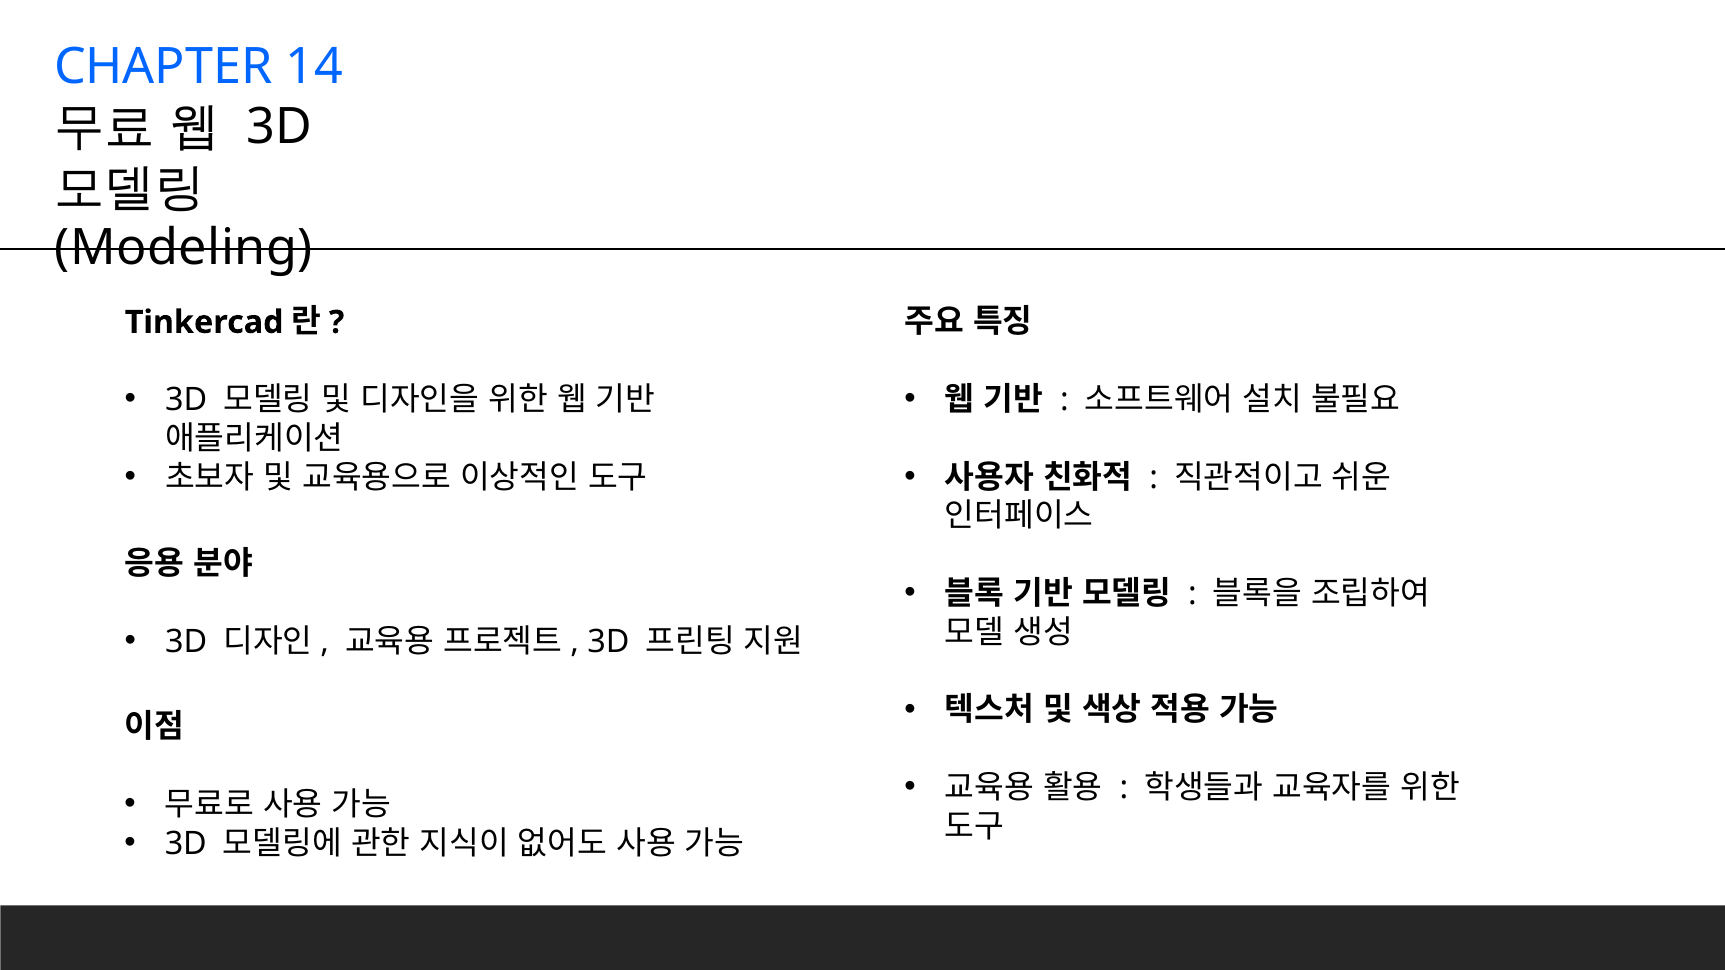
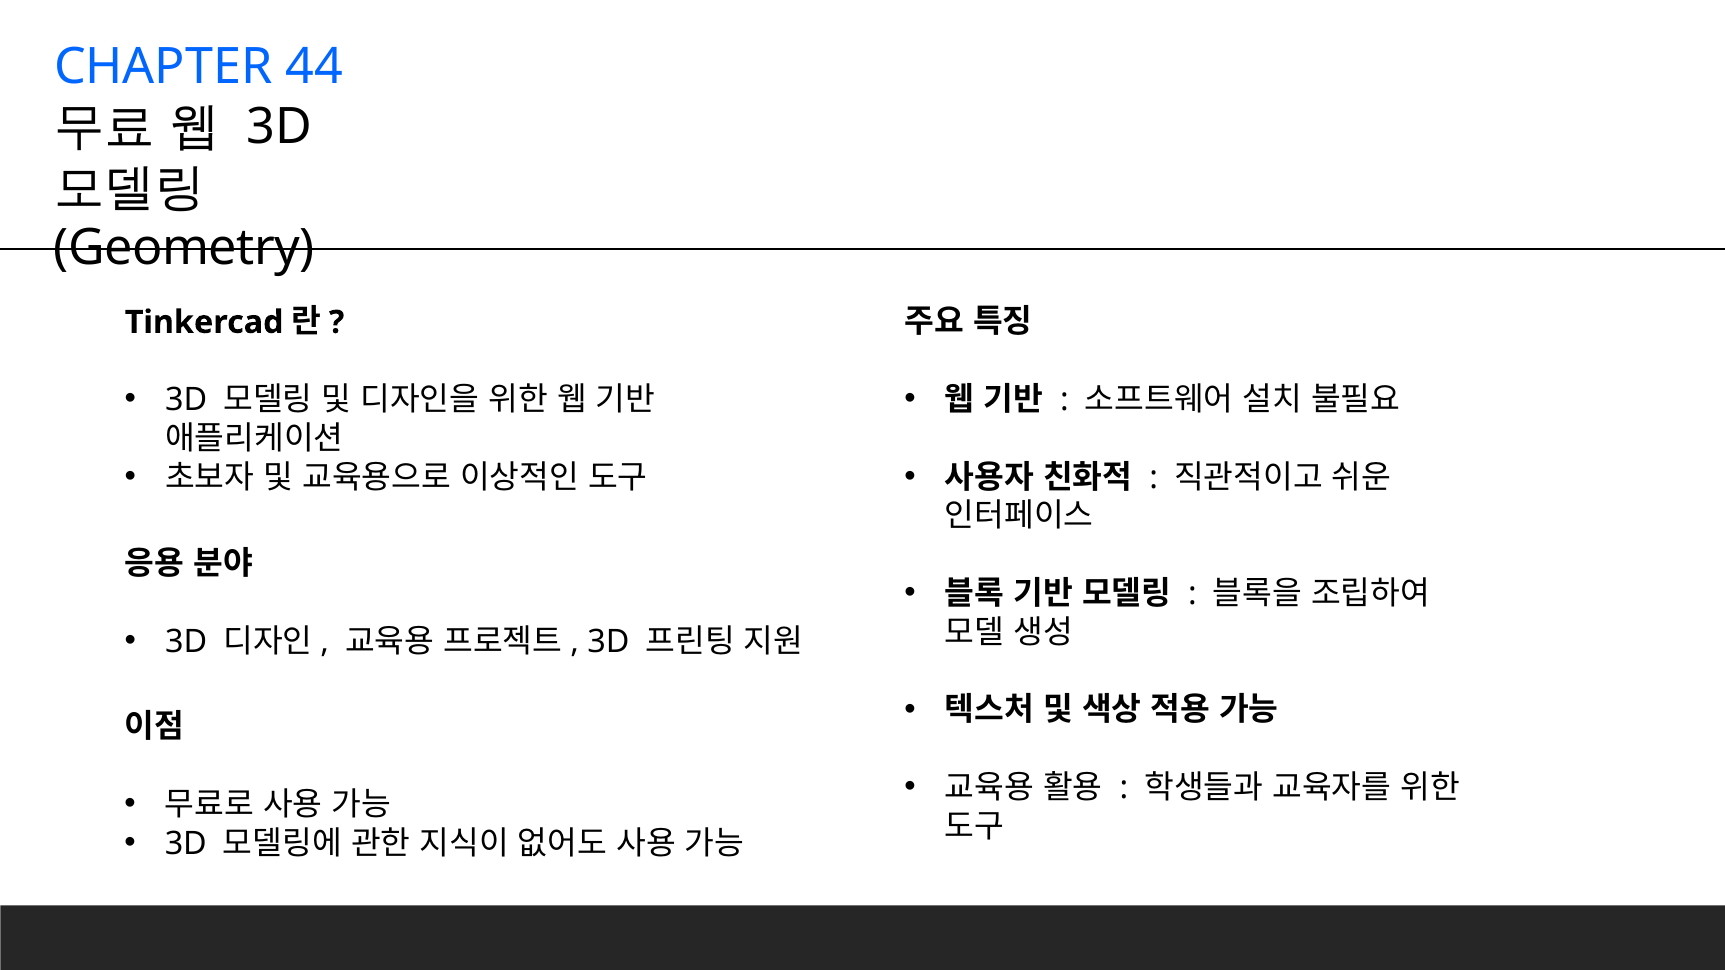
14: 14 -> 44 (314, 67)
Modeling: Modeling -> Geometry (184, 248)
